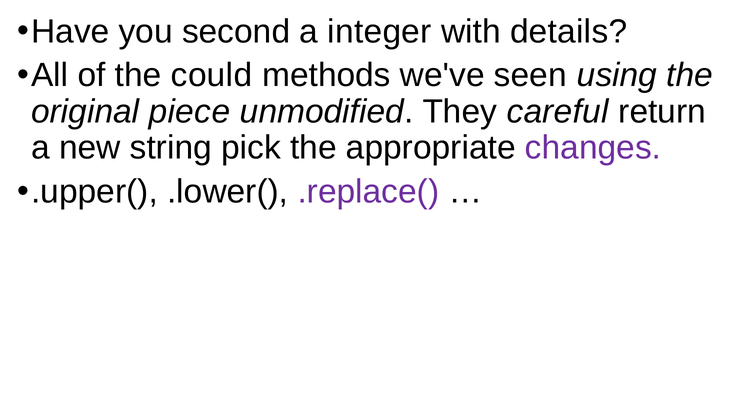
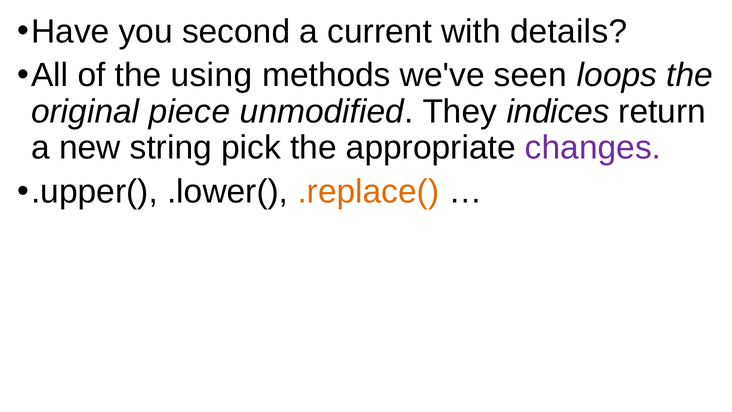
integer: integer -> current (380, 31)
could: could -> using (212, 75)
using: using -> loops (617, 75)
careful: careful -> indices (558, 112)
.replace( colour: purple -> orange (368, 192)
